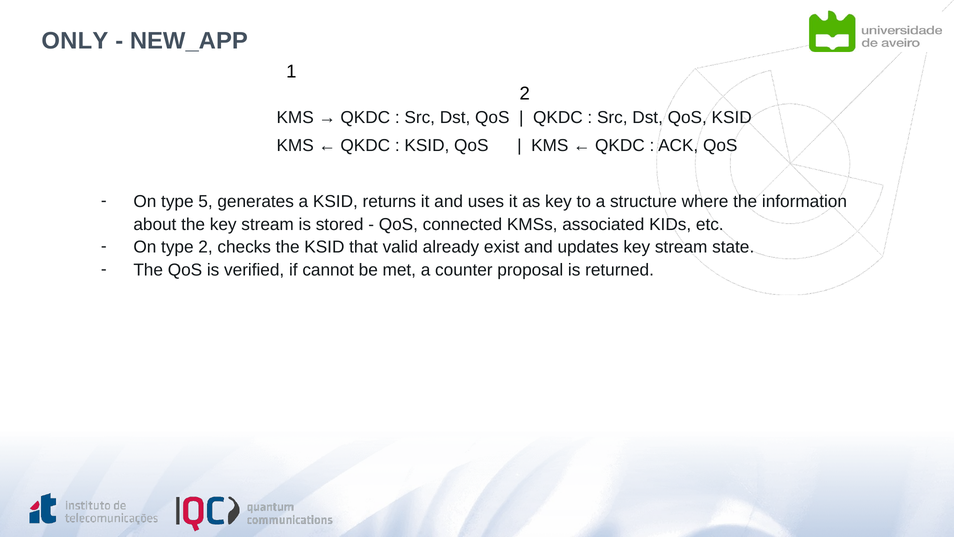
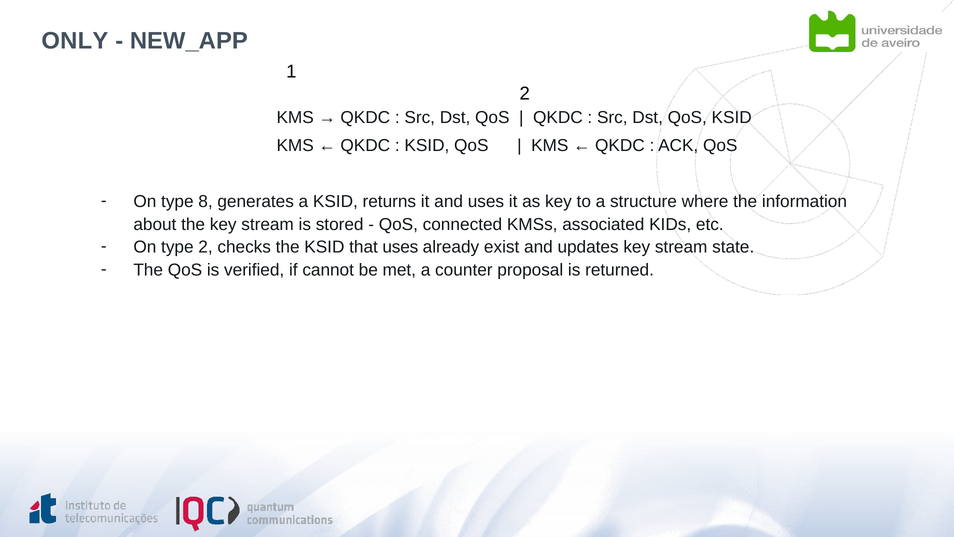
5: 5 -> 8 (206, 202)
that valid: valid -> uses (400, 247)
